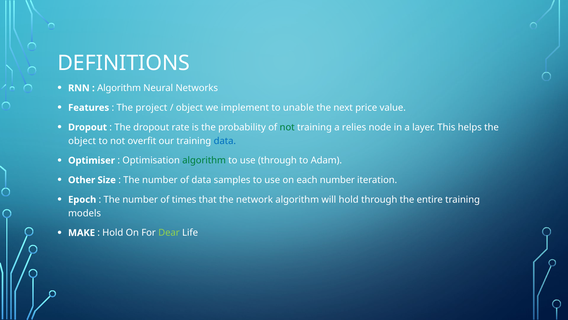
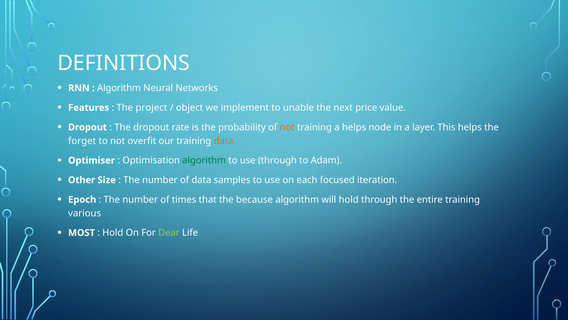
not colour: green -> orange (287, 127)
a relies: relies -> helps (354, 127)
object: object -> forget (82, 141)
data colour: blue -> orange (225, 141)
each number: number -> focused (337, 180)
network: network -> because (255, 199)
models: models -> various (85, 213)
MAKE: MAKE -> MOST (82, 232)
